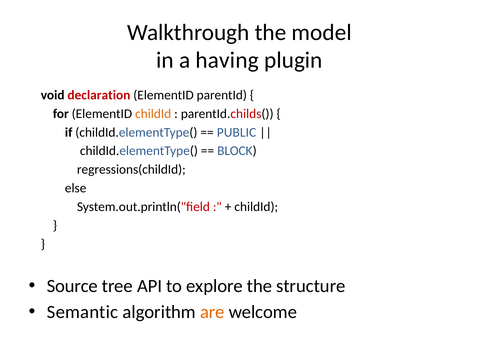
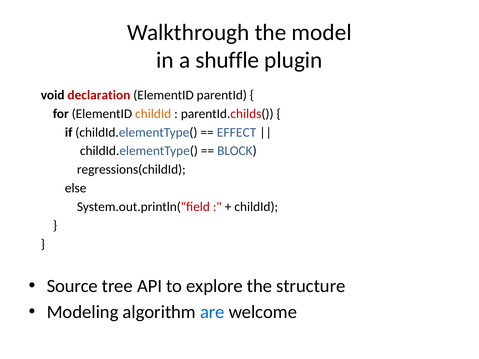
having: having -> shuffle (227, 60)
PUBLIC: PUBLIC -> EFFECT (237, 132)
Semantic: Semantic -> Modeling (83, 312)
are colour: orange -> blue (212, 312)
